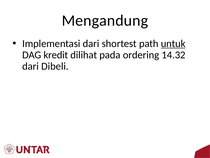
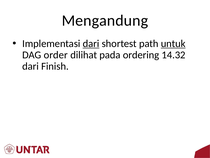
dari underline: none -> present (91, 43)
kredit: kredit -> order (56, 55)
Dibeli: Dibeli -> Finish (55, 66)
